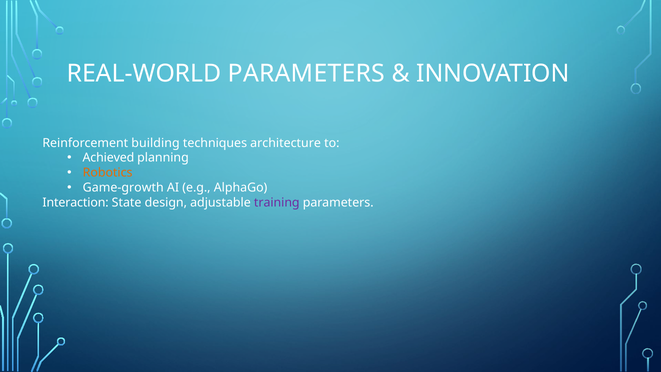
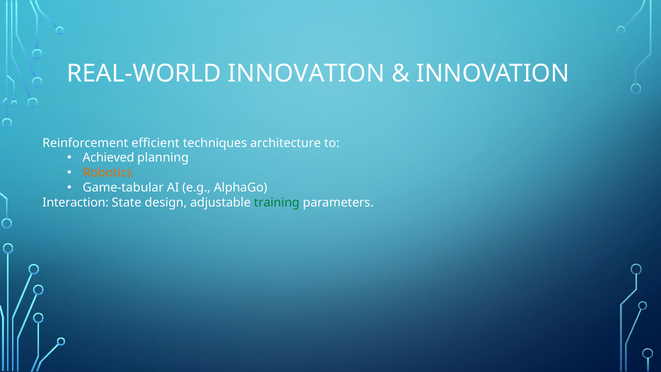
REAL-WORLD PARAMETERS: PARAMETERS -> INNOVATION (306, 73)
building: building -> efficient (155, 143)
Game-growth: Game-growth -> Game-tabular (123, 188)
training colour: purple -> green (277, 202)
